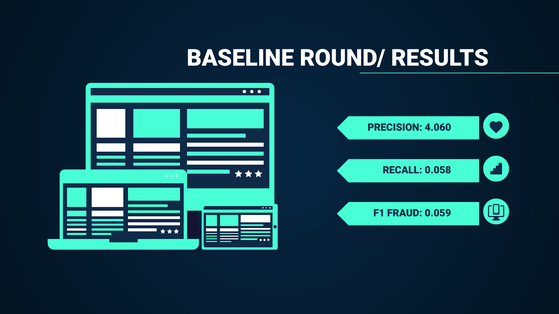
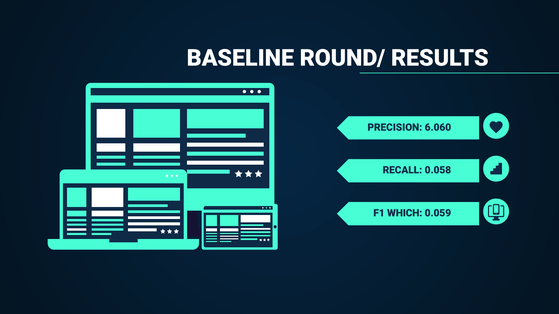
4.060: 4.060 -> 6.060 (438, 128)
FRAUD: FRAUD -> WHICH (405, 213)
